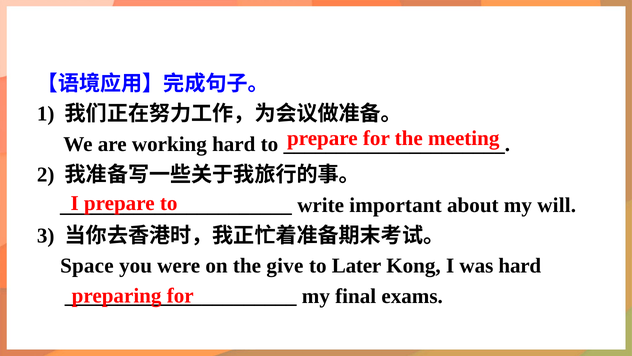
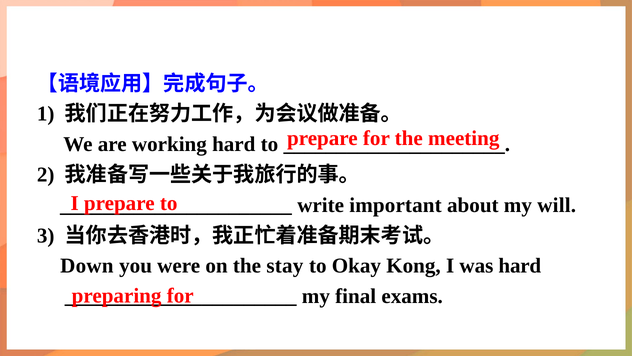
Space: Space -> Down (87, 266)
give: give -> stay (285, 266)
Later: Later -> Okay (356, 266)
